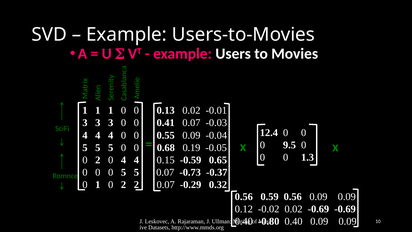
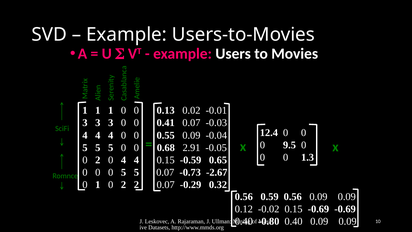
0.19: 0.19 -> 2.91 (191, 147)
-0.37: -0.37 -> -2.67 (217, 172)
-0.02 0.02: 0.02 -> 0.15 (294, 209)
